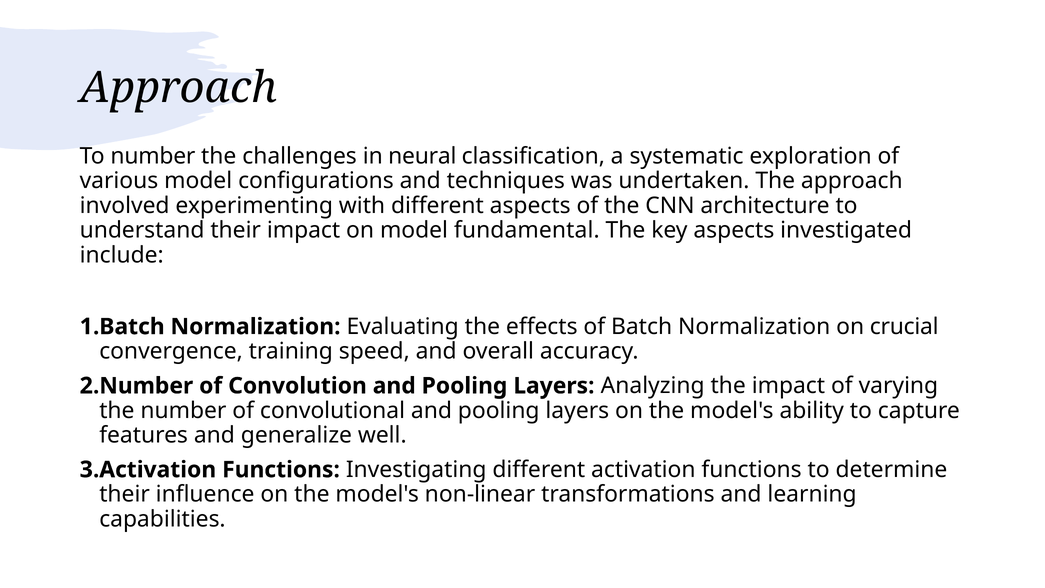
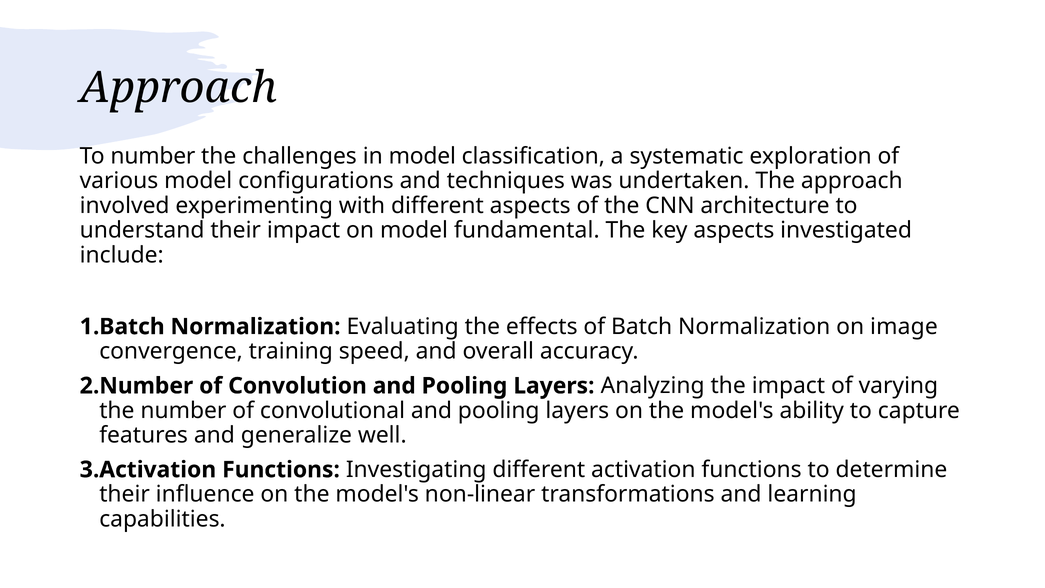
in neural: neural -> model (422, 156)
crucial: crucial -> image (904, 327)
